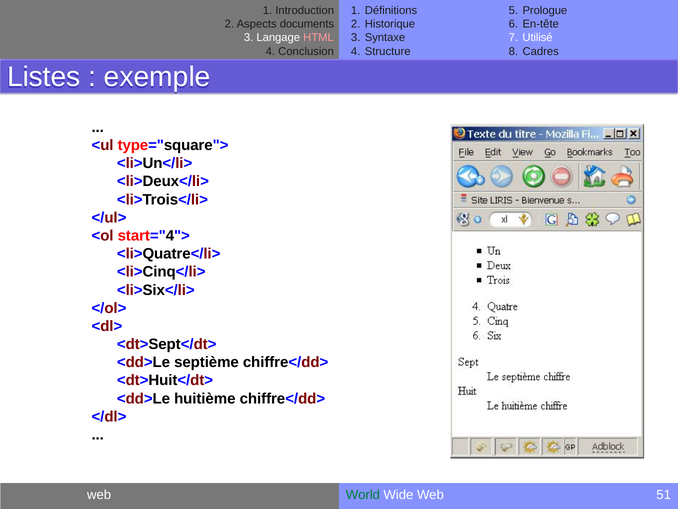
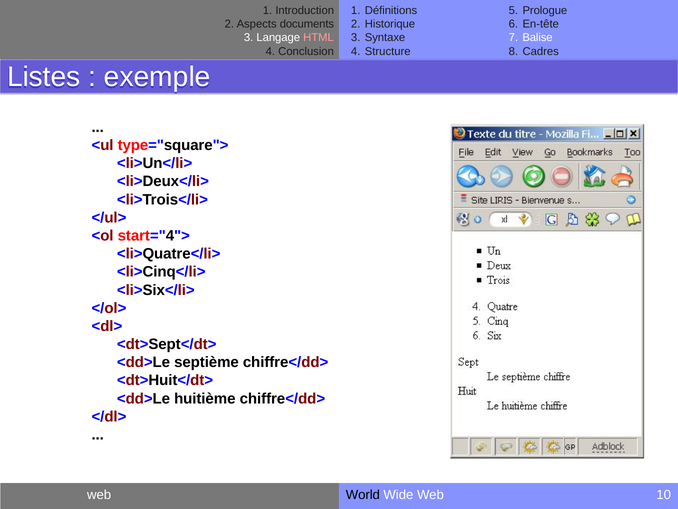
Utilisé: Utilisé -> Balise (537, 38)
World colour: green -> black (363, 495)
51: 51 -> 10 (664, 495)
